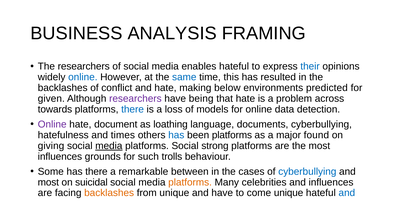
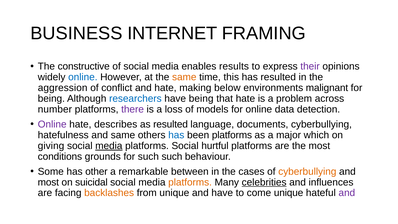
ANALYSIS: ANALYSIS -> INTERNET (172, 33)
The researchers: researchers -> constructive (84, 66)
enables hateful: hateful -> results (234, 66)
their colour: blue -> purple (310, 66)
same colour: blue -> orange (184, 77)
backlashes: backlashes -> aggression (63, 88)
predicted: predicted -> malignant (327, 88)
given: given -> being (51, 99)
researchers colour: purple -> blue (135, 99)
towards: towards -> number (55, 109)
there colour: blue -> purple (133, 109)
document: document -> describes (116, 124)
as loathing: loathing -> resulted (171, 124)
and times: times -> same (123, 135)
found: found -> which (316, 135)
strong: strong -> hurtful (215, 146)
influences: influences -> conditions (60, 156)
such trolls: trolls -> such (172, 156)
has there: there -> other (96, 171)
cyberbullying colour: blue -> orange (307, 171)
celebrities underline: none -> present (264, 182)
and colour: blue -> purple (347, 193)
